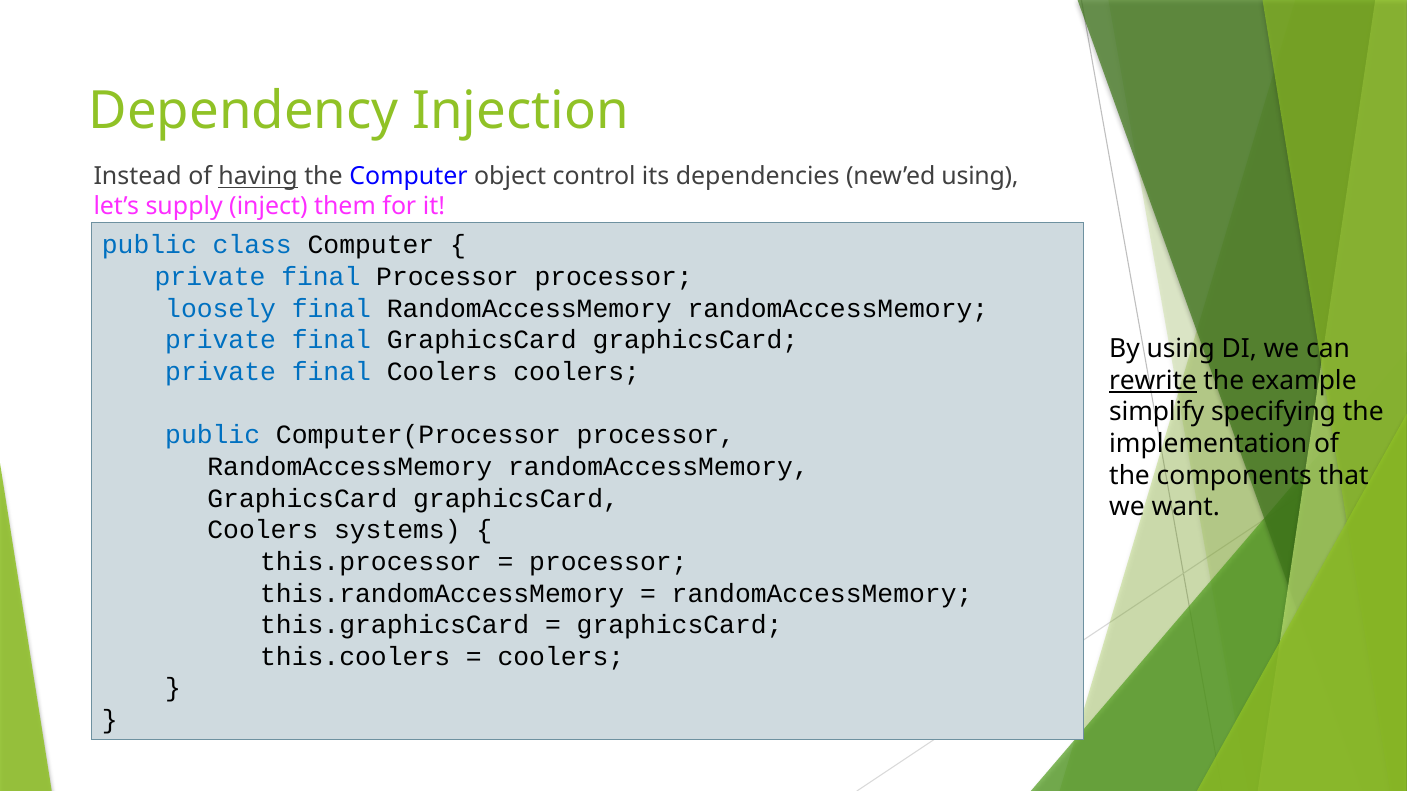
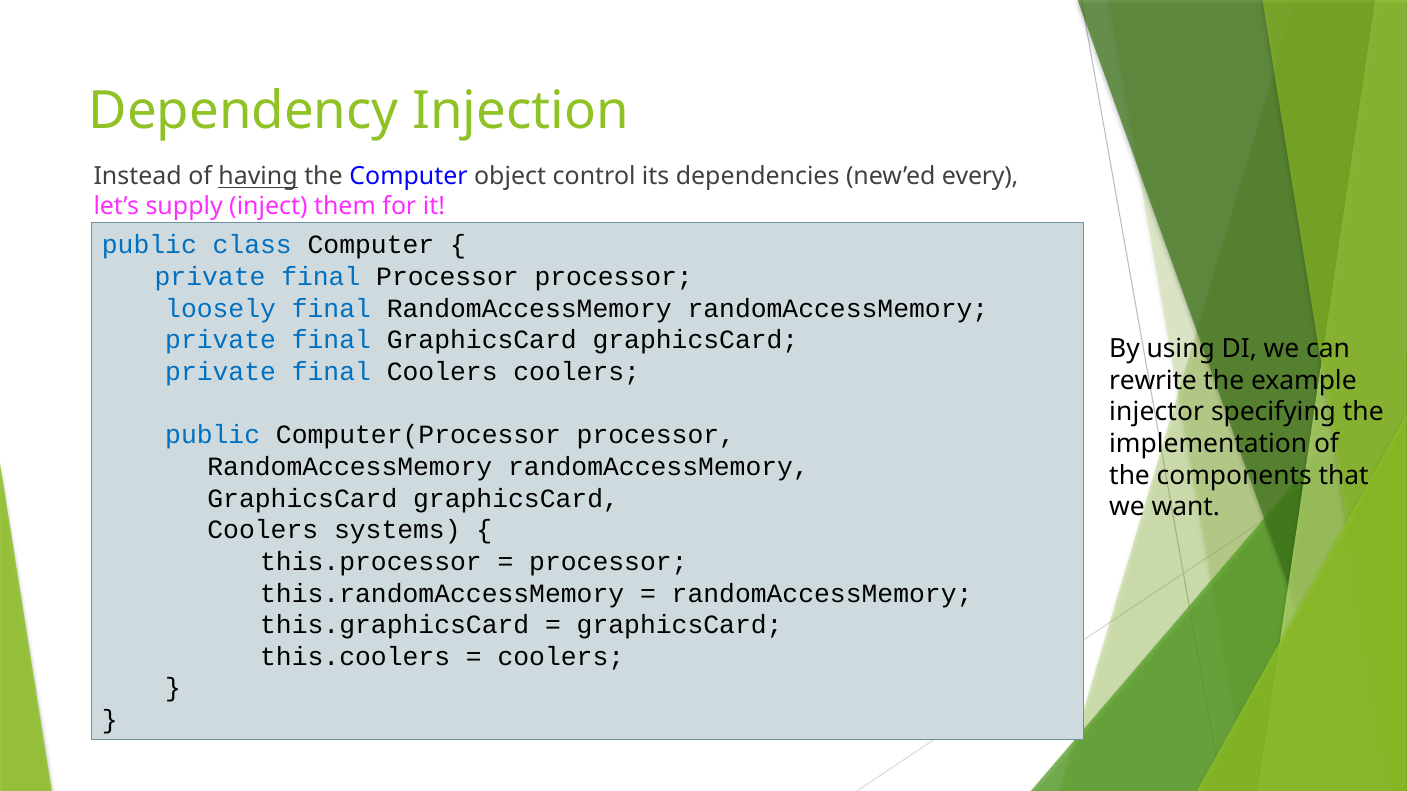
new’ed using: using -> every (980, 177)
rewrite underline: present -> none (1153, 381)
simplify: simplify -> injector (1157, 412)
